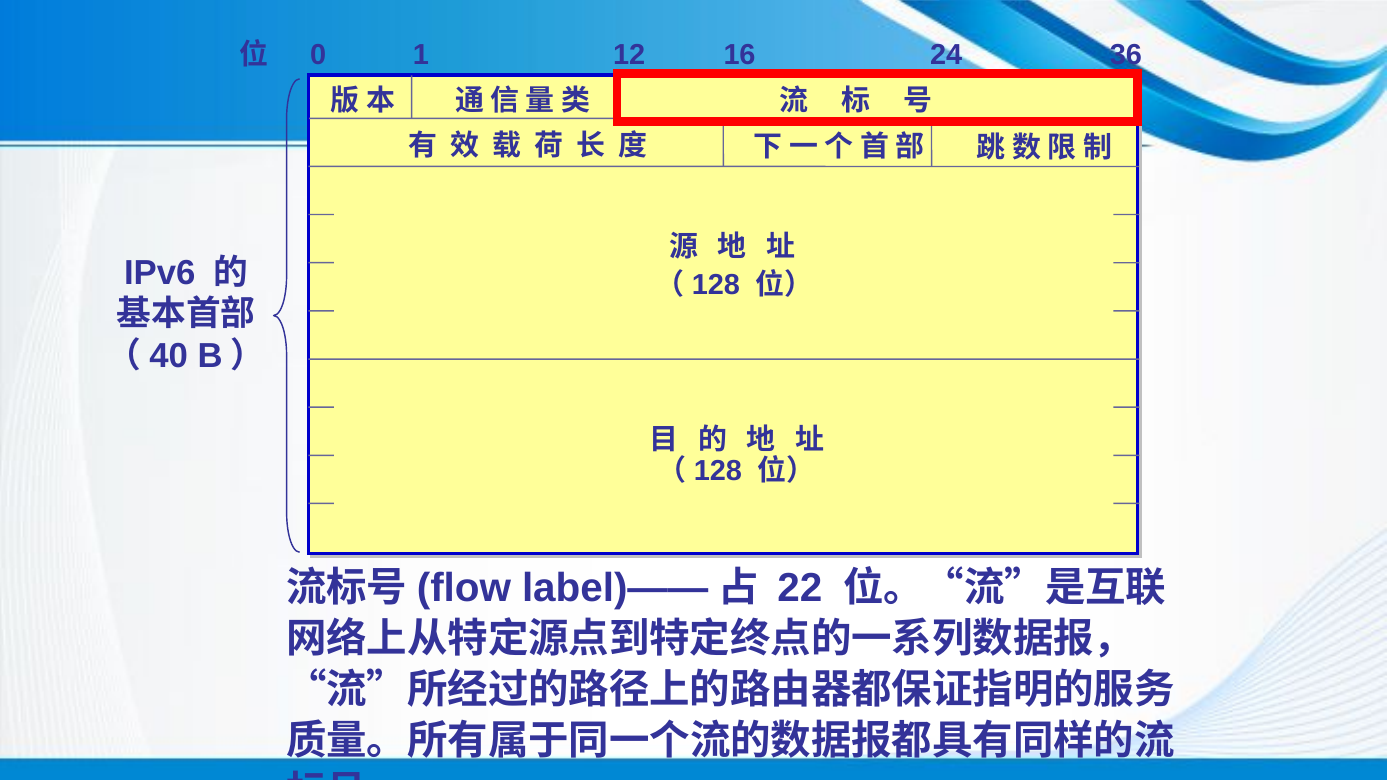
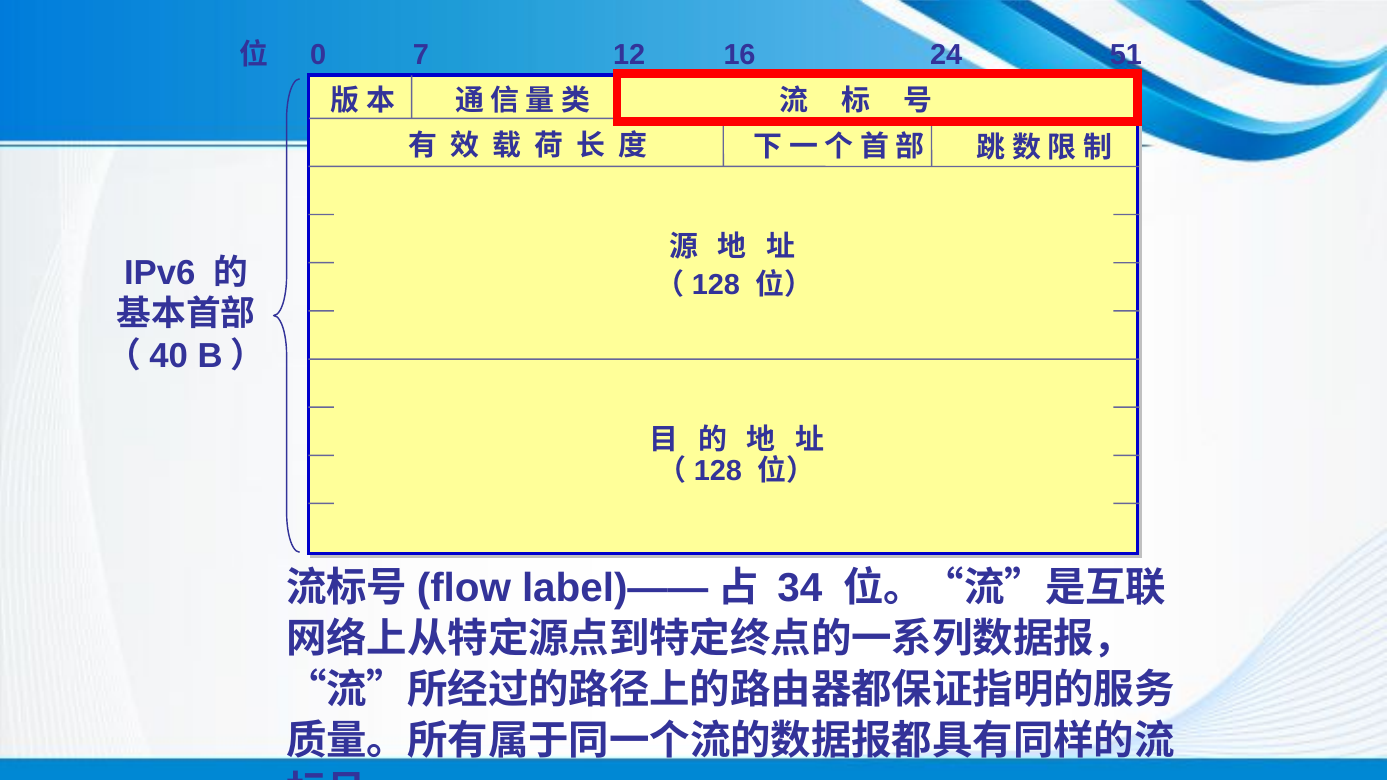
1: 1 -> 7 (421, 55)
36: 36 -> 51 (1126, 55)
22: 22 -> 34 (800, 589)
